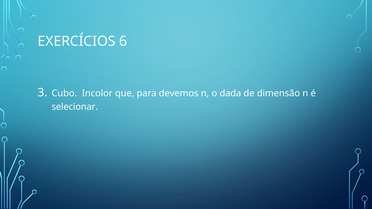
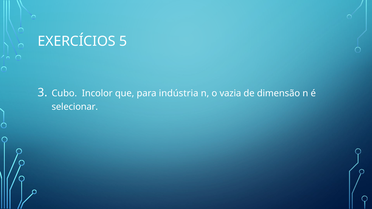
6: 6 -> 5 (123, 41)
devemos: devemos -> indústria (179, 94)
dada: dada -> vazia (230, 94)
